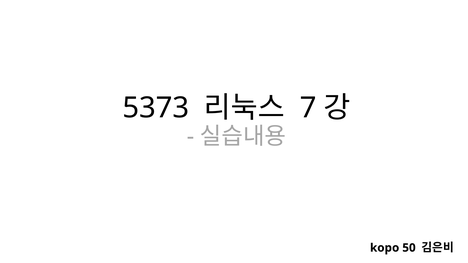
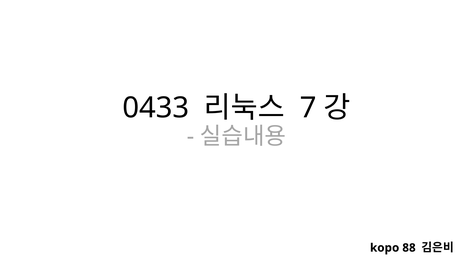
5373: 5373 -> 0433 (156, 108)
50: 50 -> 88 (409, 248)
